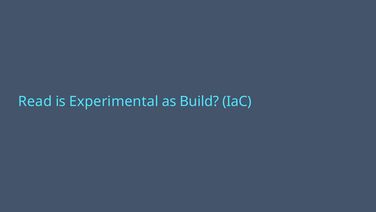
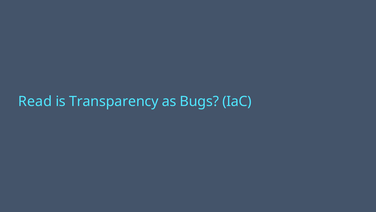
Experimental: Experimental -> Transparency (114, 101)
Build: Build -> Bugs (199, 101)
